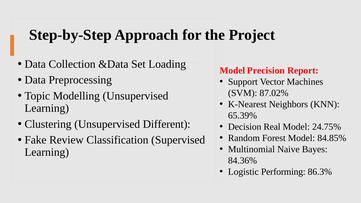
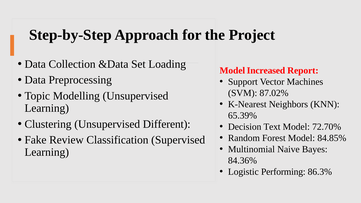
Precision: Precision -> Increased (266, 70)
Real: Real -> Text (272, 127)
24.75%: 24.75% -> 72.70% (327, 127)
